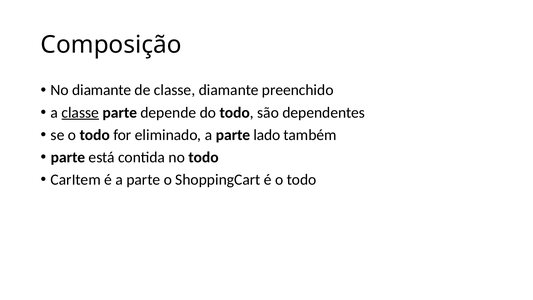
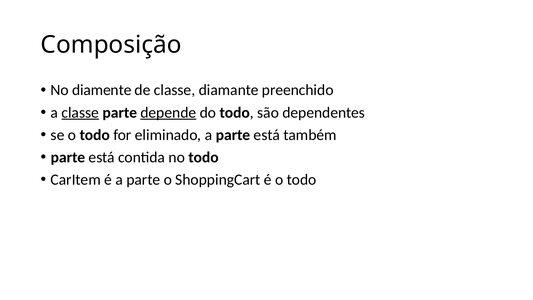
No diamante: diamante -> diamente (102, 90)
depende underline: none -> present (168, 112)
a parte lado: lado -> está (267, 135)
